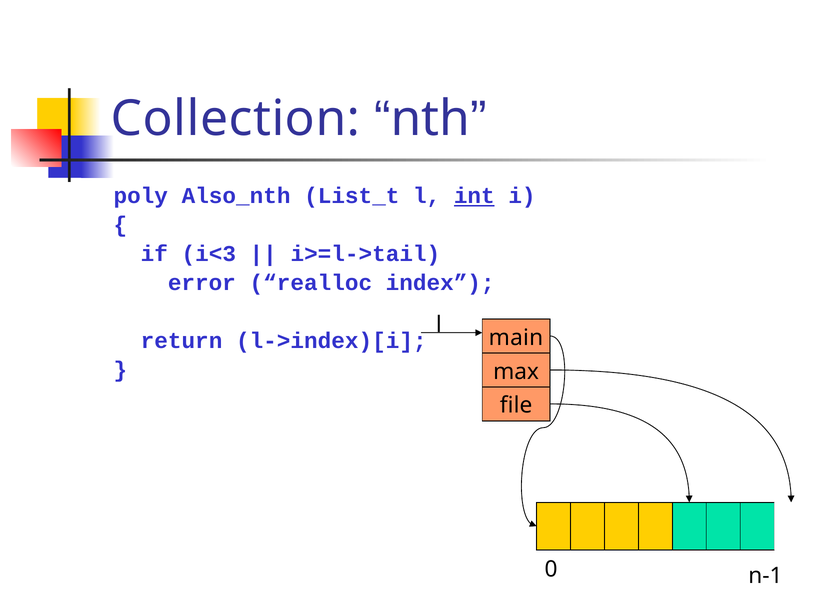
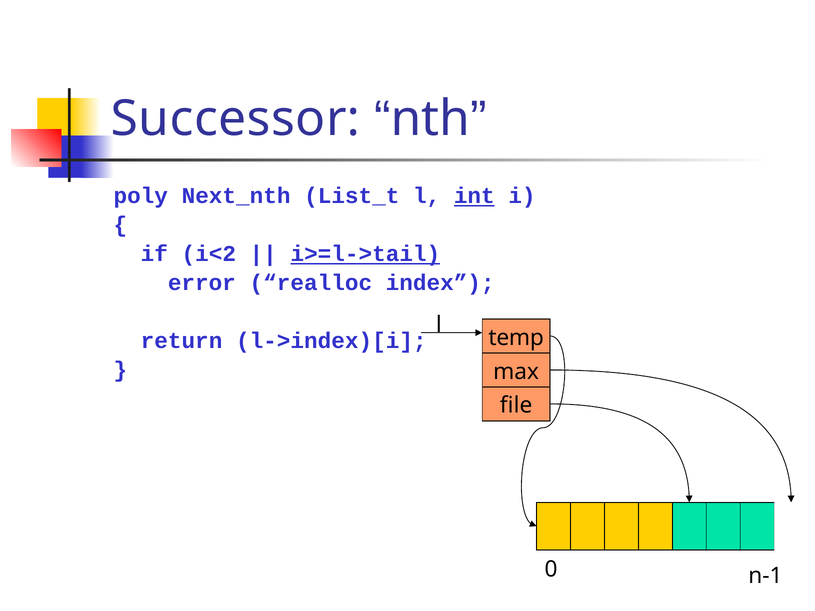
Collection: Collection -> Successor (236, 119)
Also_nth: Also_nth -> Next_nth (236, 196)
i<3: i<3 -> i<2 (209, 254)
i>=l->tail underline: none -> present (365, 254)
main: main -> temp (516, 338)
